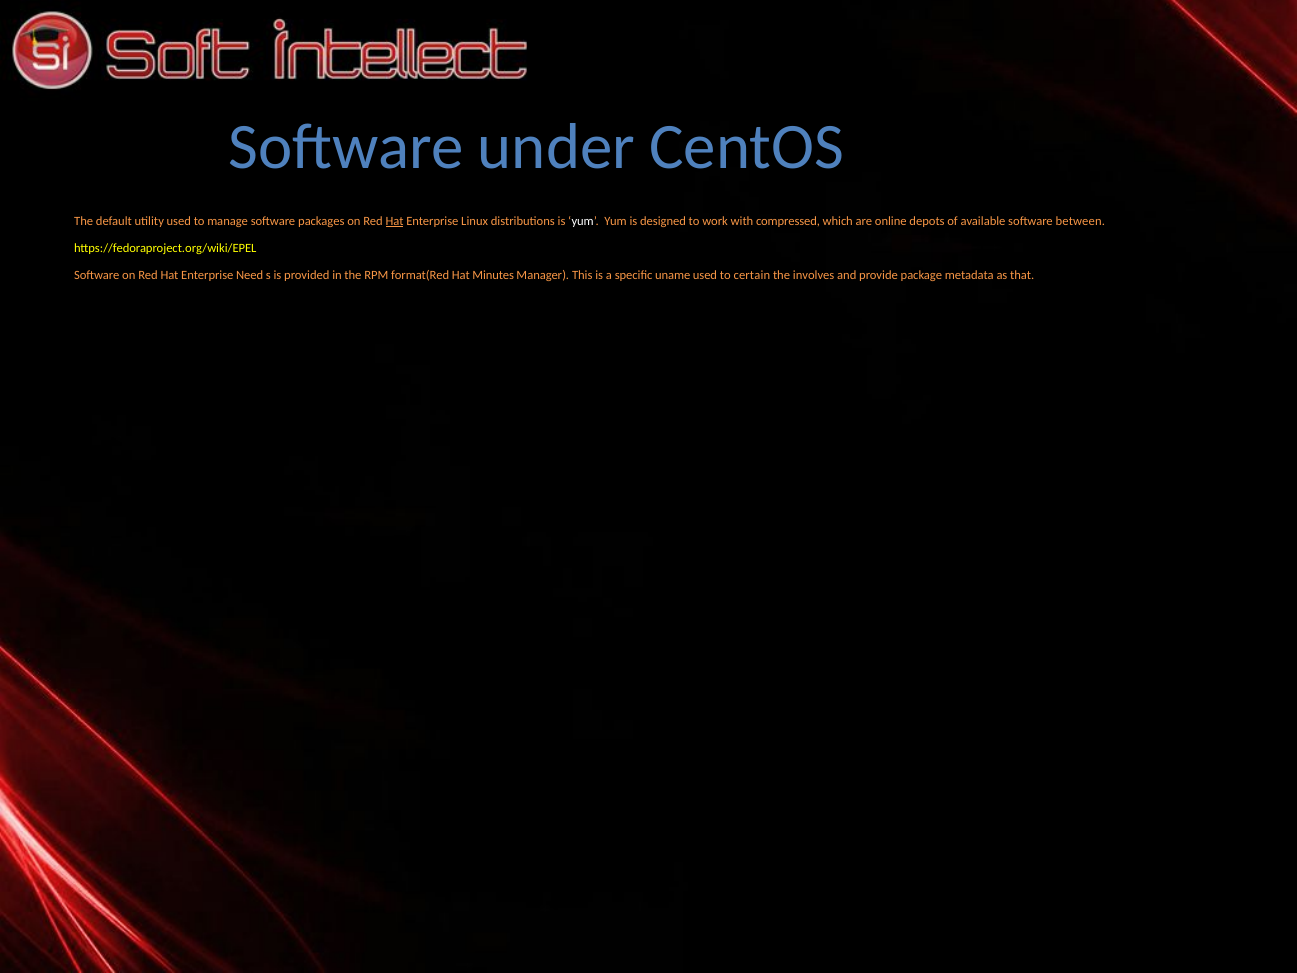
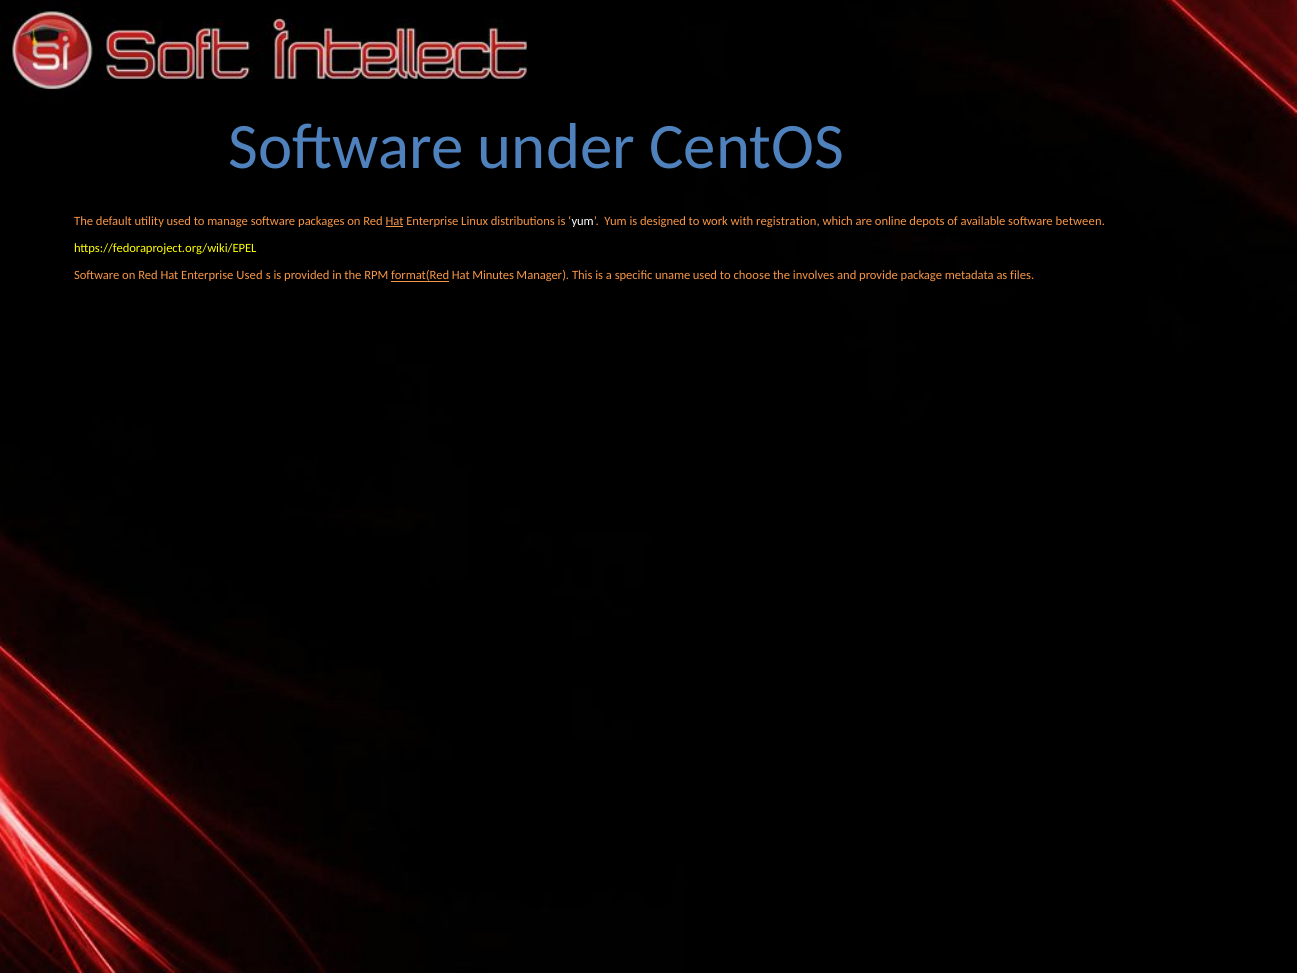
compressed: compressed -> registration (788, 221)
Enterprise Need: Need -> Used (250, 276)
format(Red underline: none -> present (420, 276)
certain: certain -> choose (752, 276)
that: that -> files (1022, 276)
